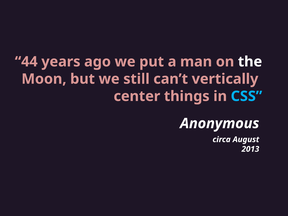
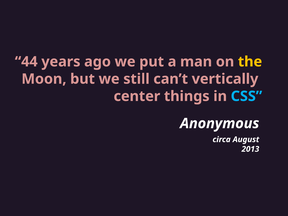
the colour: white -> yellow (250, 62)
